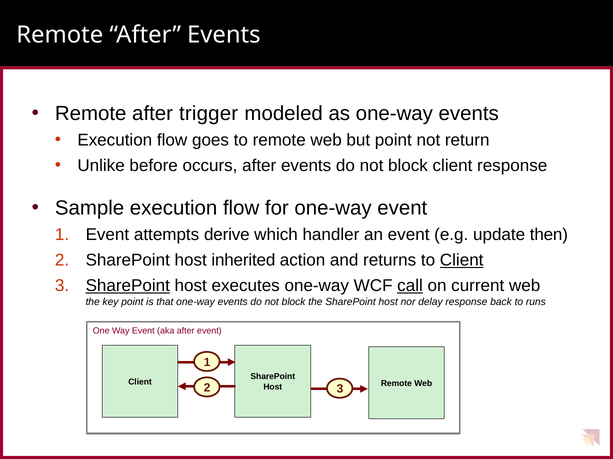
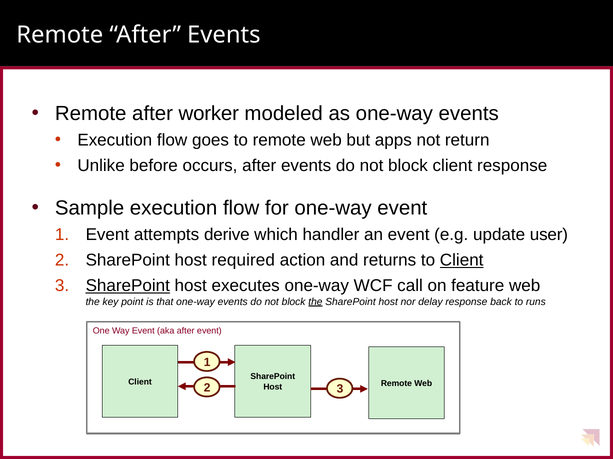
trigger: trigger -> worker (209, 114)
but point: point -> apps (393, 140)
then: then -> user (549, 235)
inherited: inherited -> required (243, 261)
call underline: present -> none (410, 286)
current: current -> feature (478, 286)
the underline: none -> present (315, 302)
